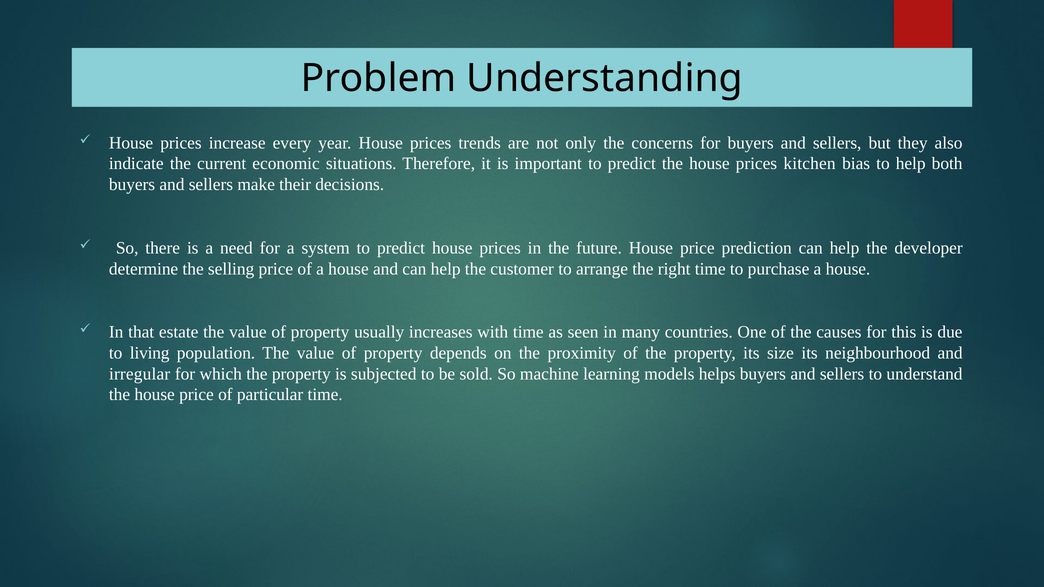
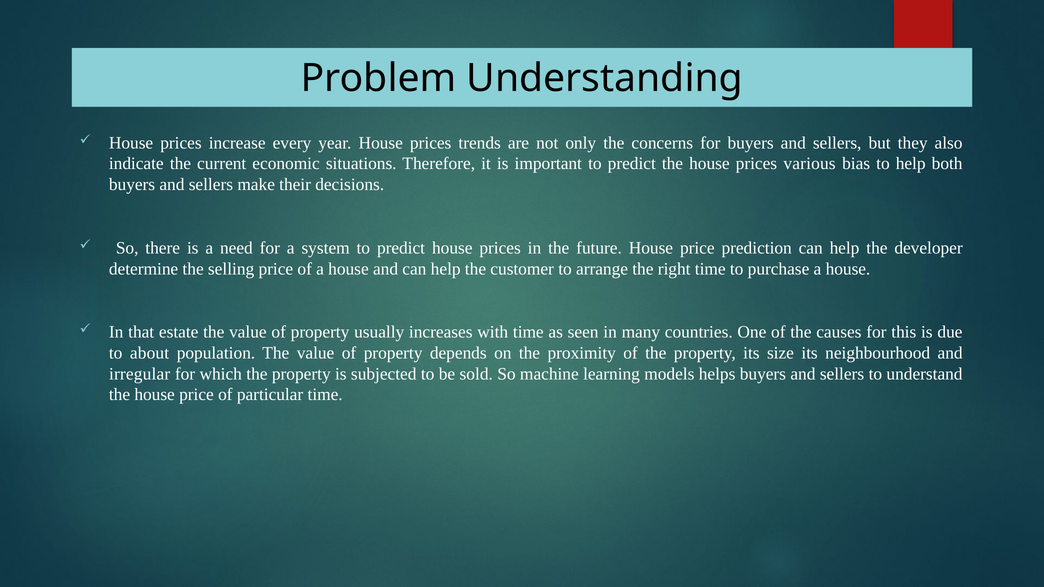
kitchen: kitchen -> various (810, 164)
living: living -> about (150, 353)
